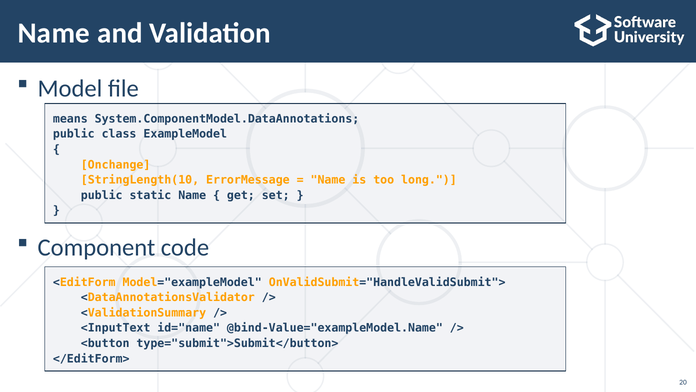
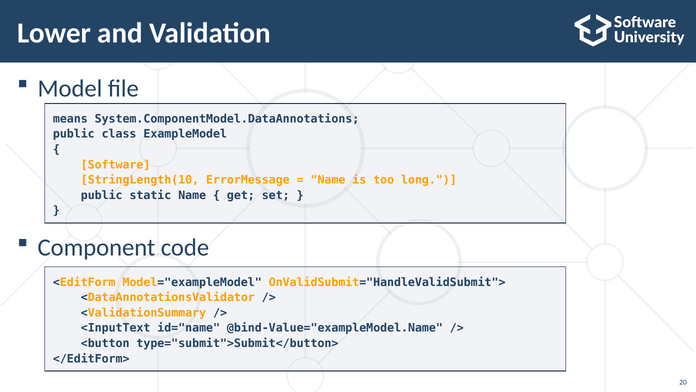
Name: Name -> Lower (54, 33)
Onchange: Onchange -> Software (116, 164)
